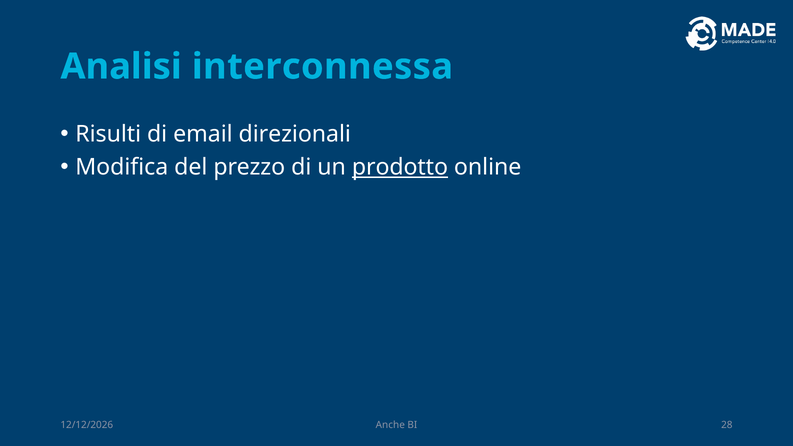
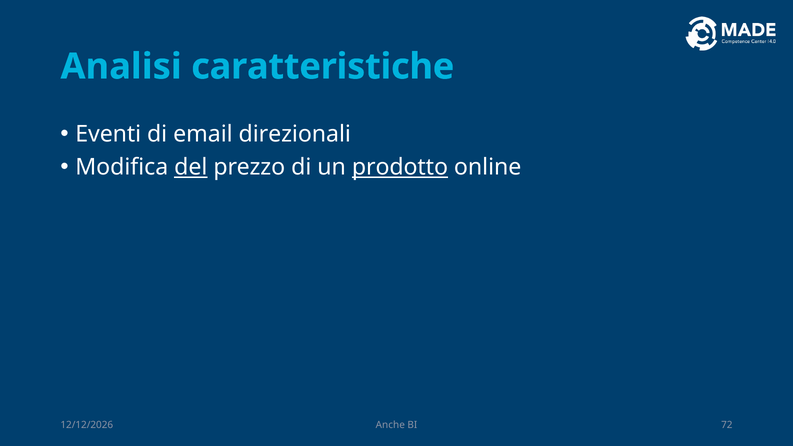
interconnessa: interconnessa -> caratteristiche (323, 67)
Risulti: Risulti -> Eventi (108, 134)
del underline: none -> present (191, 167)
28: 28 -> 72 (727, 425)
